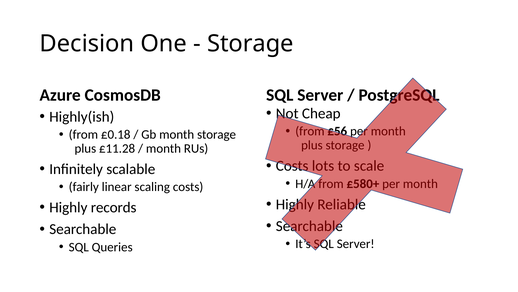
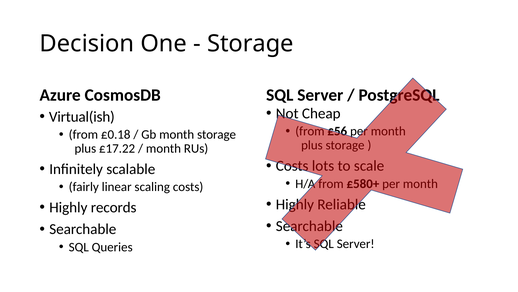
Highly(ish: Highly(ish -> Virtual(ish (82, 116)
£11.28: £11.28 -> £17.22 (117, 148)
